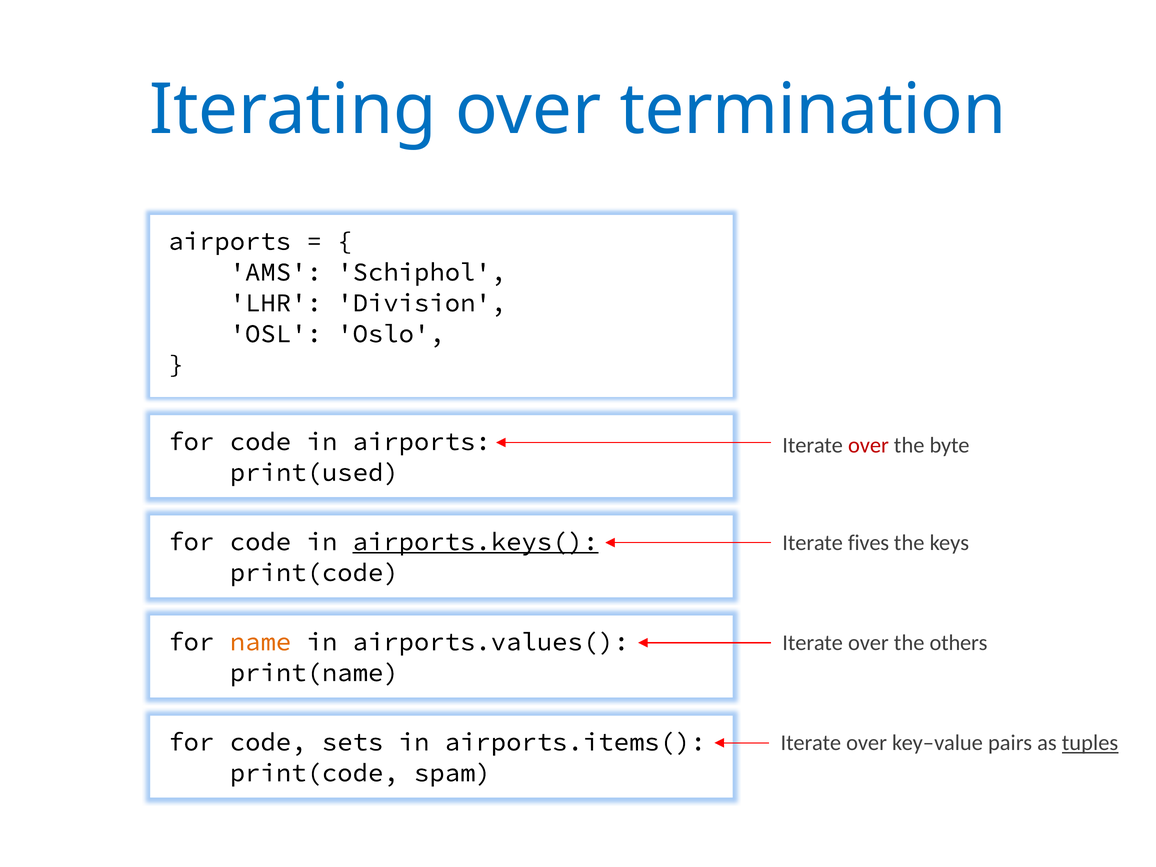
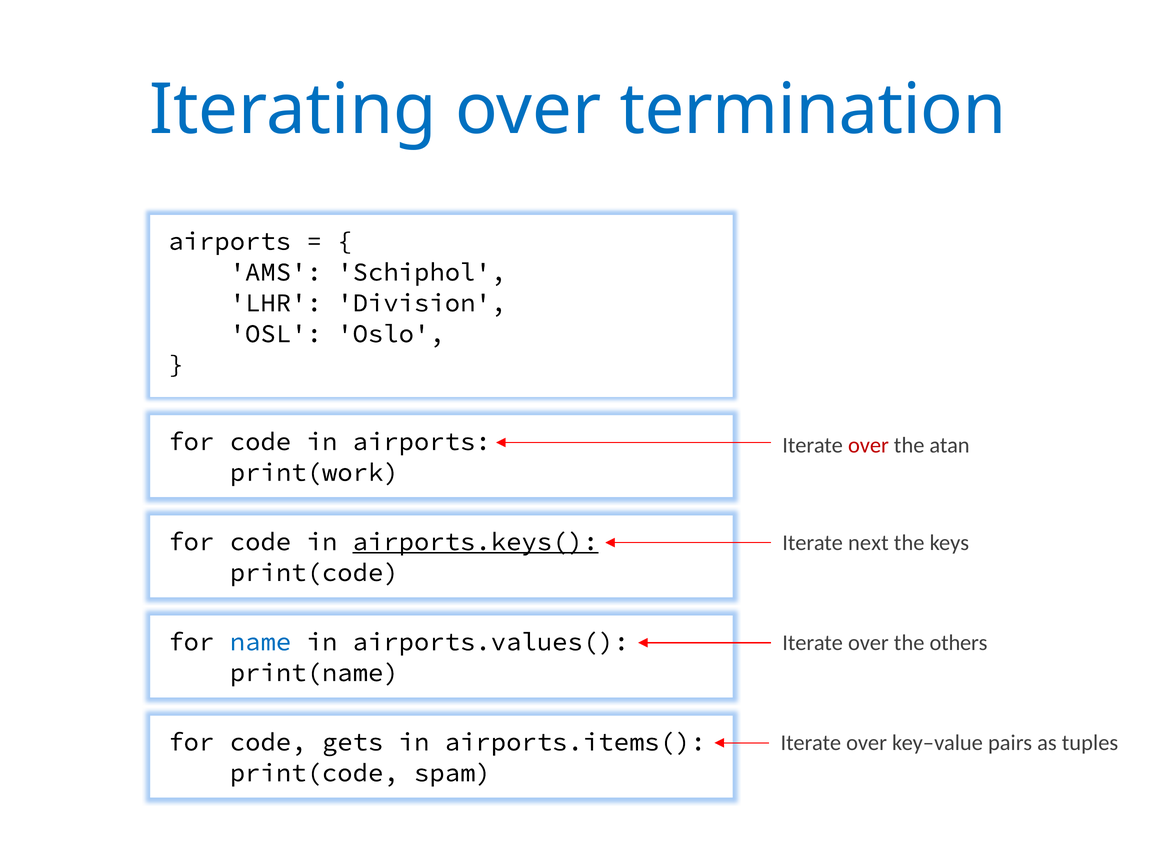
byte: byte -> atan (949, 445)
print(used: print(used -> print(work (314, 472)
fives: fives -> next (868, 543)
name colour: orange -> blue (260, 642)
tuples underline: present -> none (1090, 743)
sets: sets -> gets (353, 742)
